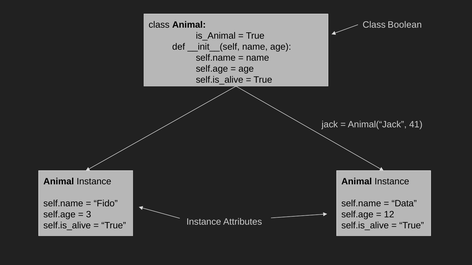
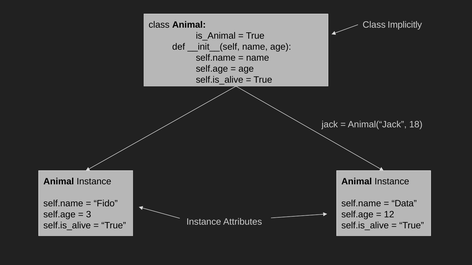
Boolean: Boolean -> Implicitly (405, 25)
41: 41 -> 18 (416, 125)
